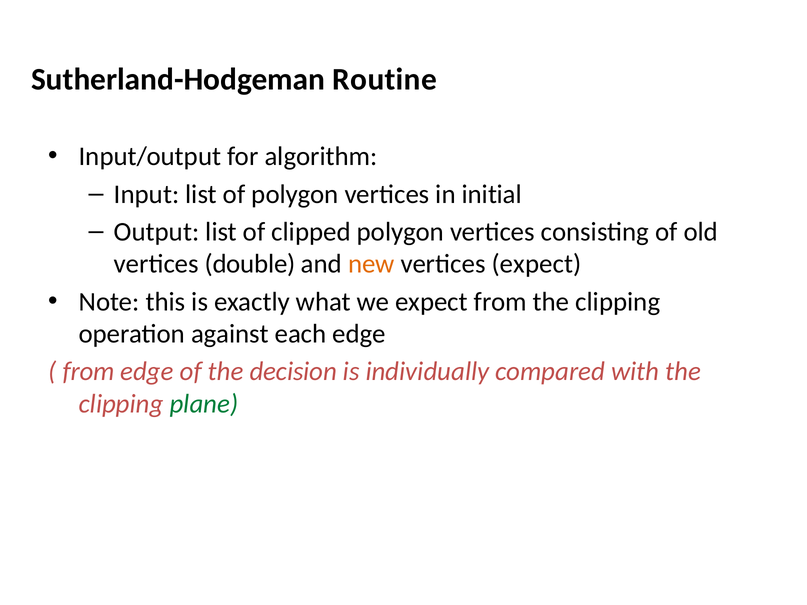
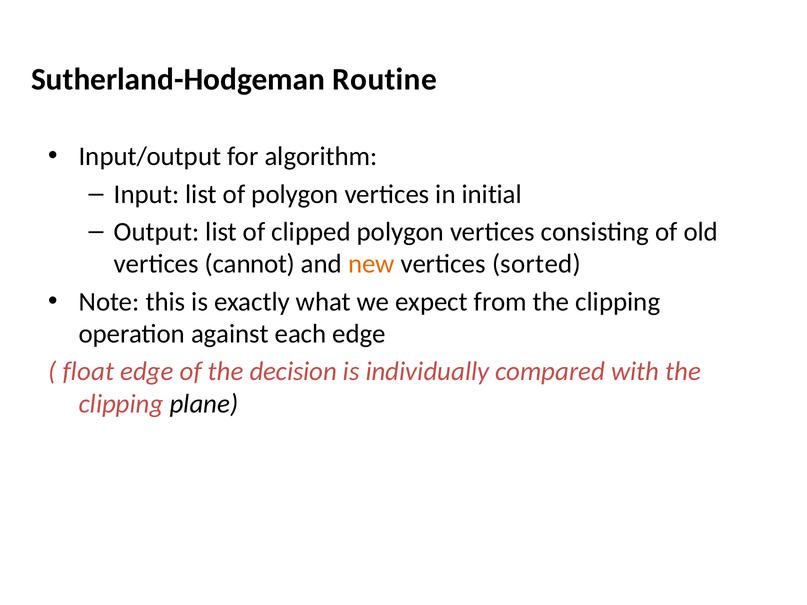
double: double -> cannot (250, 264)
vertices expect: expect -> sorted (536, 264)
from: from -> float (88, 372)
plane colour: green -> black (204, 404)
